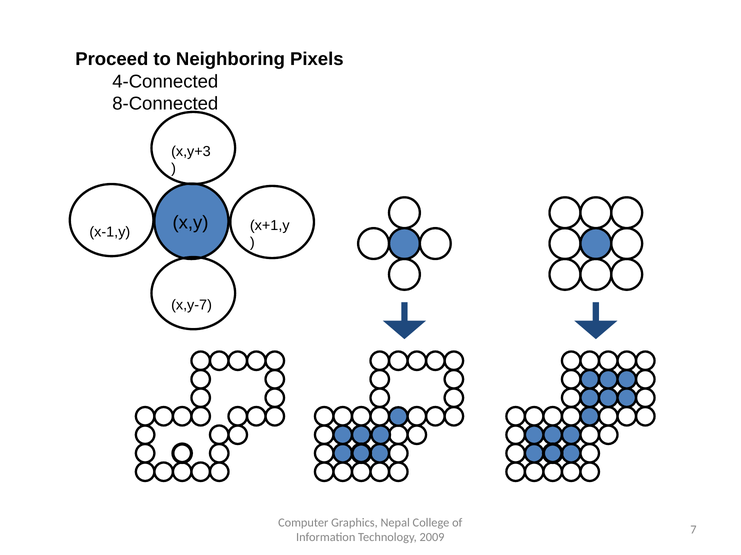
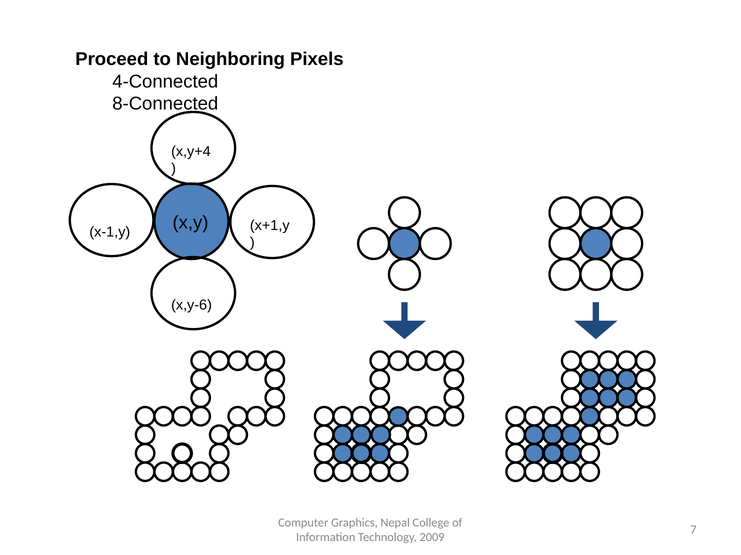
x,y+3: x,y+3 -> x,y+4 (191, 152)
x,y-7: x,y-7 -> x,y-6 (192, 306)
